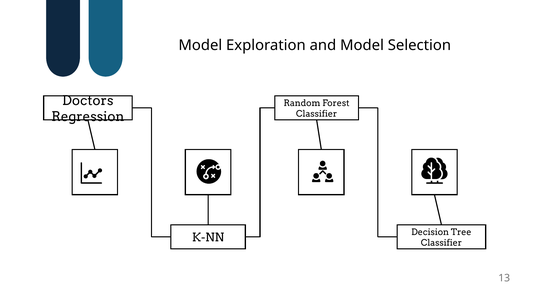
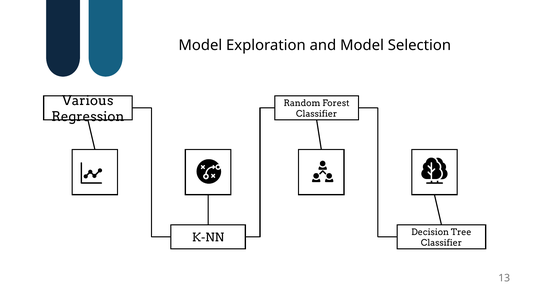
Doctors: Doctors -> Various (88, 101)
